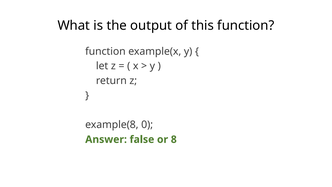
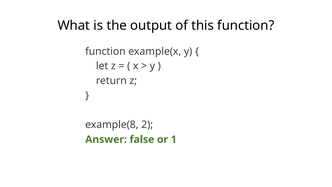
0: 0 -> 2 (147, 125)
8: 8 -> 1 (174, 139)
